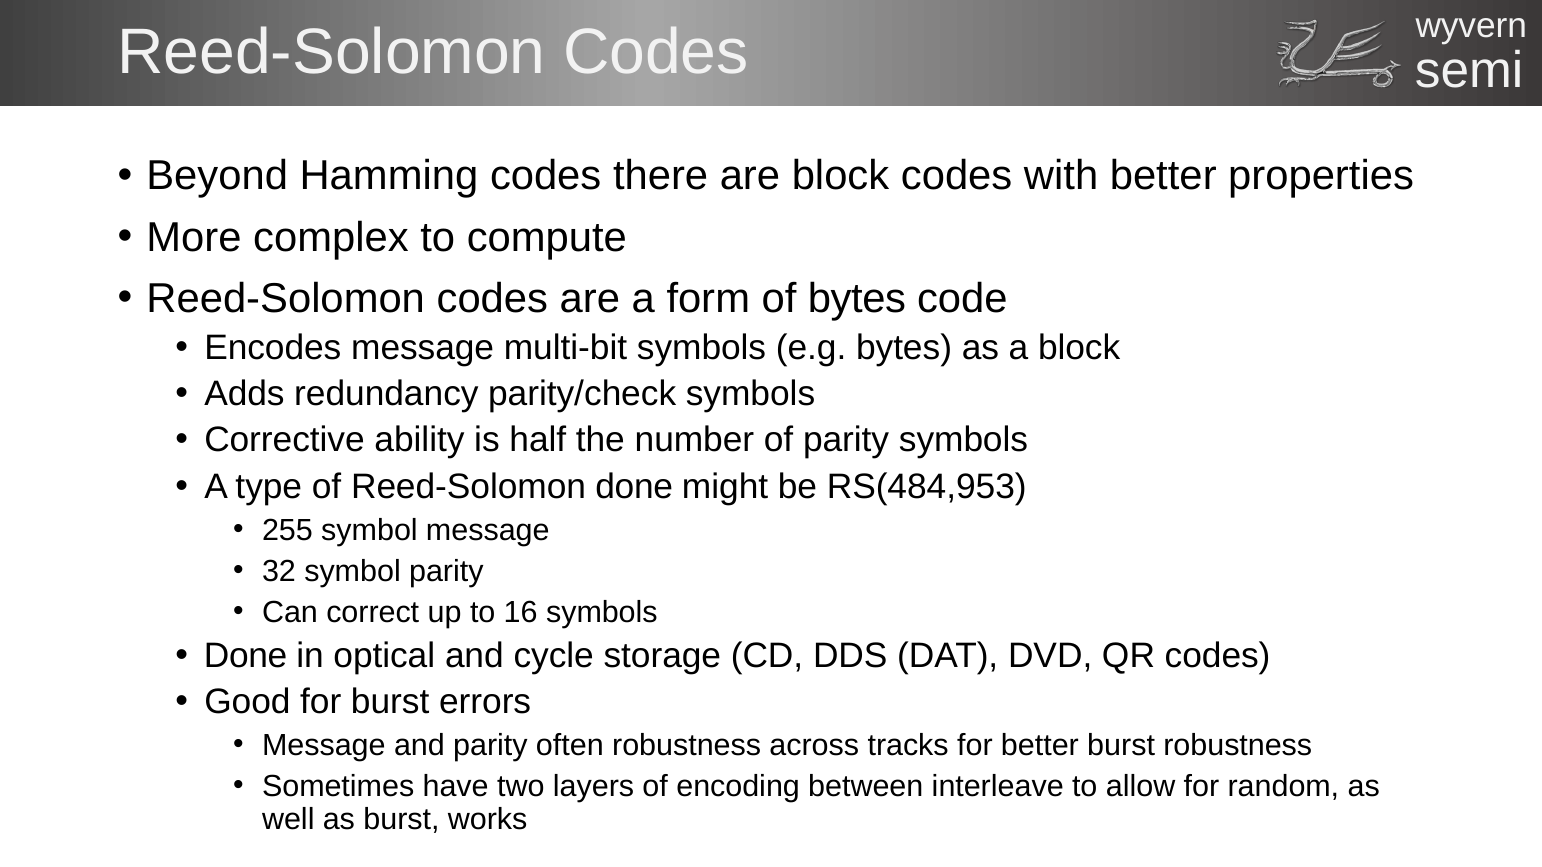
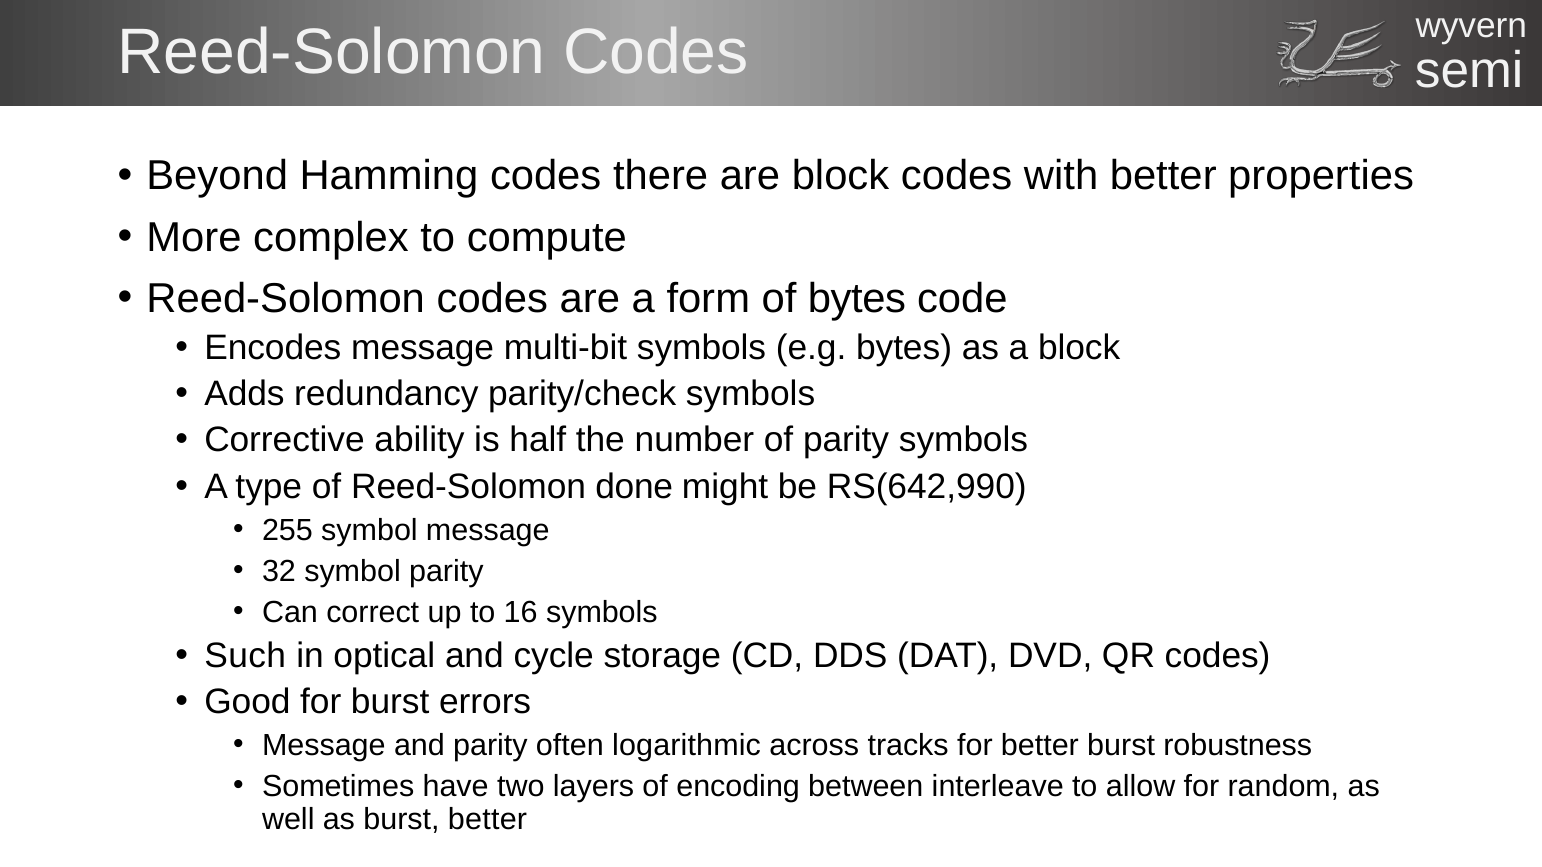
RS(484,953: RS(484,953 -> RS(642,990 (927, 487)
Done: Done -> Such (245, 656)
often robustness: robustness -> logarithmic (687, 746)
burst works: works -> better (488, 820)
